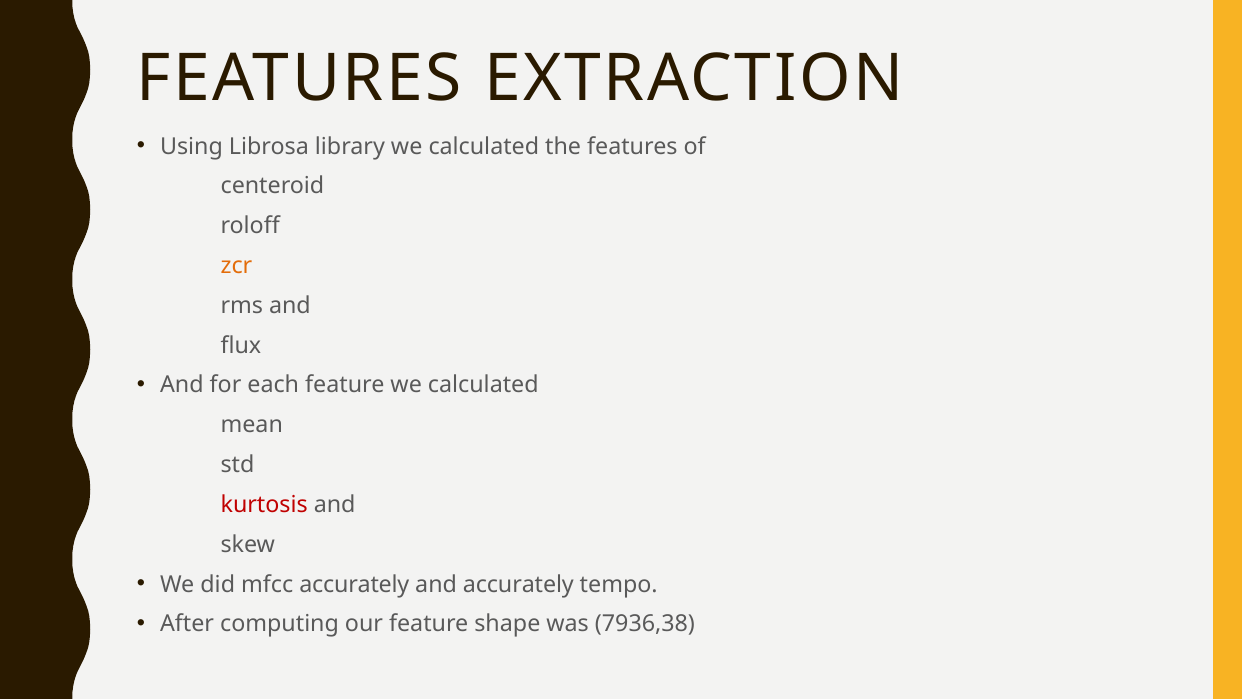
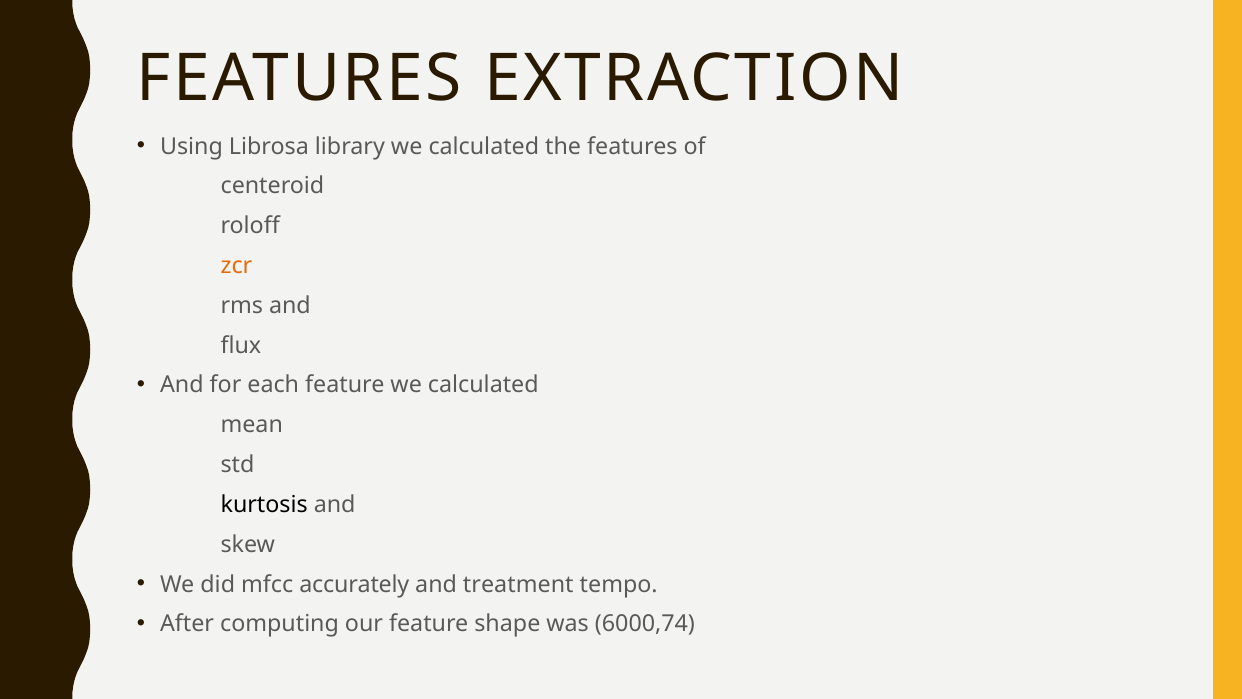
kurtosis colour: red -> black (264, 504)
and accurately: accurately -> treatment (518, 584)
7936,38: 7936,38 -> 6000,74 (645, 624)
